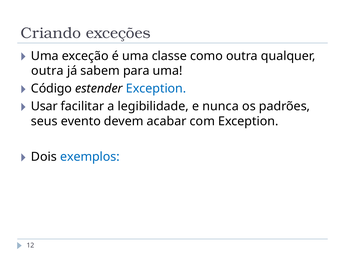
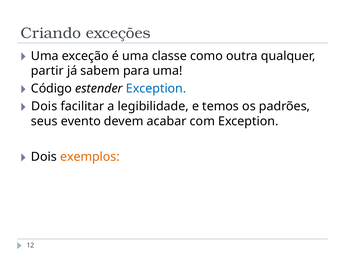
outra: outra -> partir (47, 71)
Usar: Usar -> Dois (44, 107)
nunca: nunca -> temos (221, 107)
exemplos colour: blue -> orange (90, 157)
